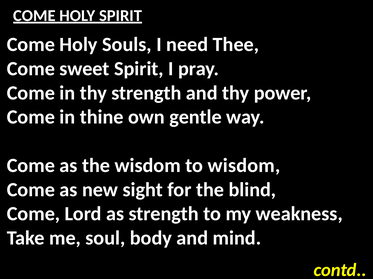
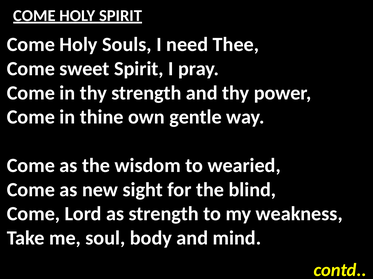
to wisdom: wisdom -> wearied (244, 166)
